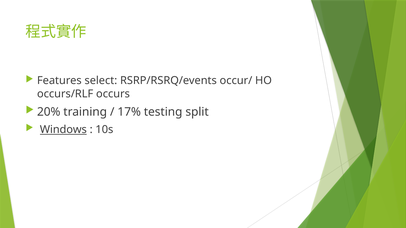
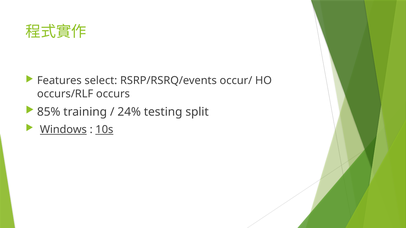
20%: 20% -> 85% (49, 112)
17%: 17% -> 24% (129, 112)
10s underline: none -> present (104, 130)
